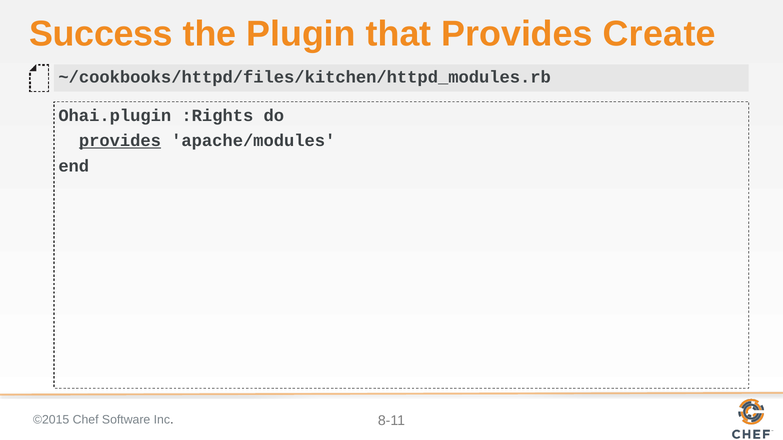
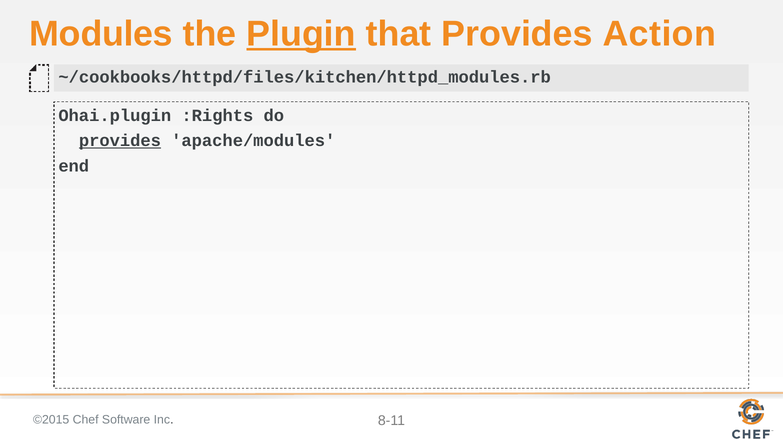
Success: Success -> Modules (101, 34)
Plugin underline: none -> present (301, 34)
Create: Create -> Action (659, 34)
